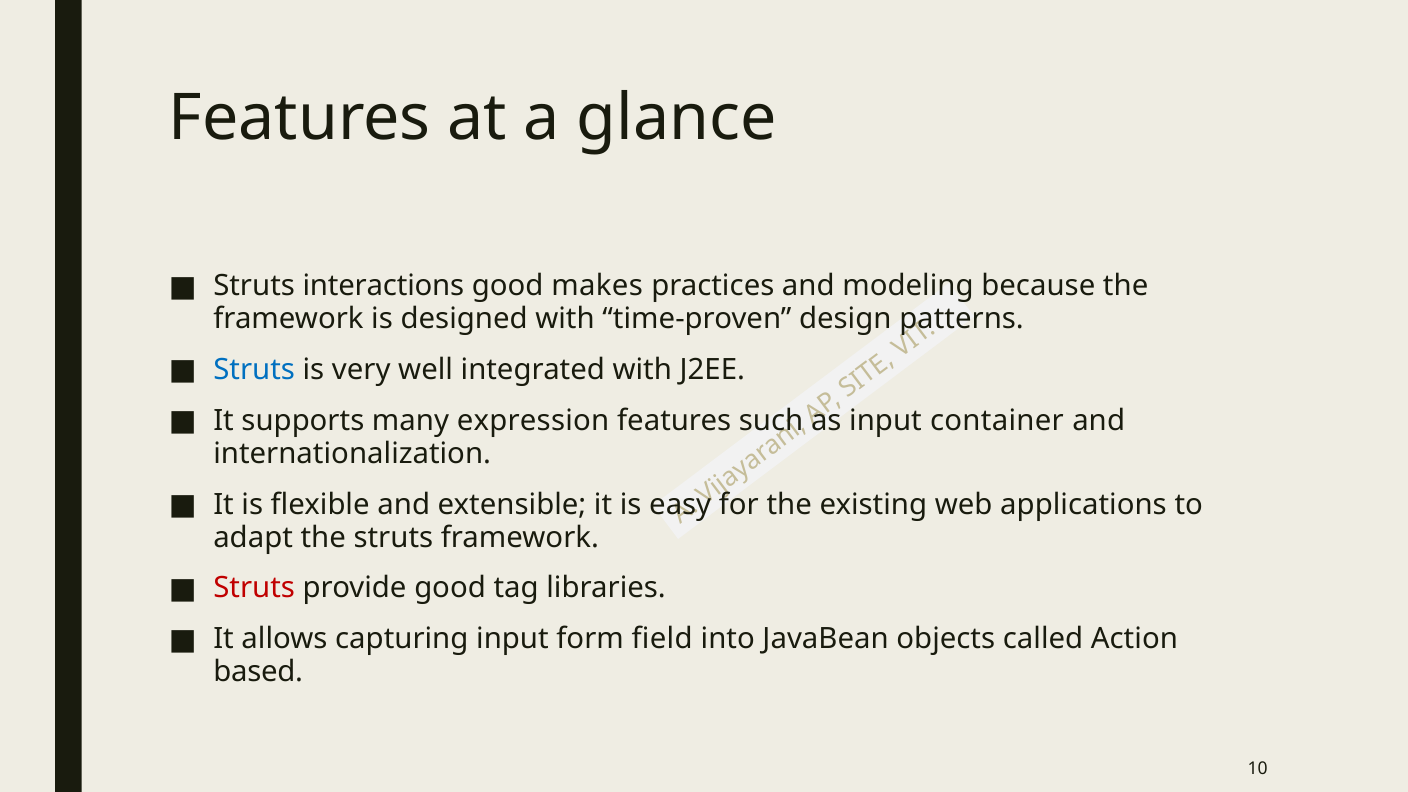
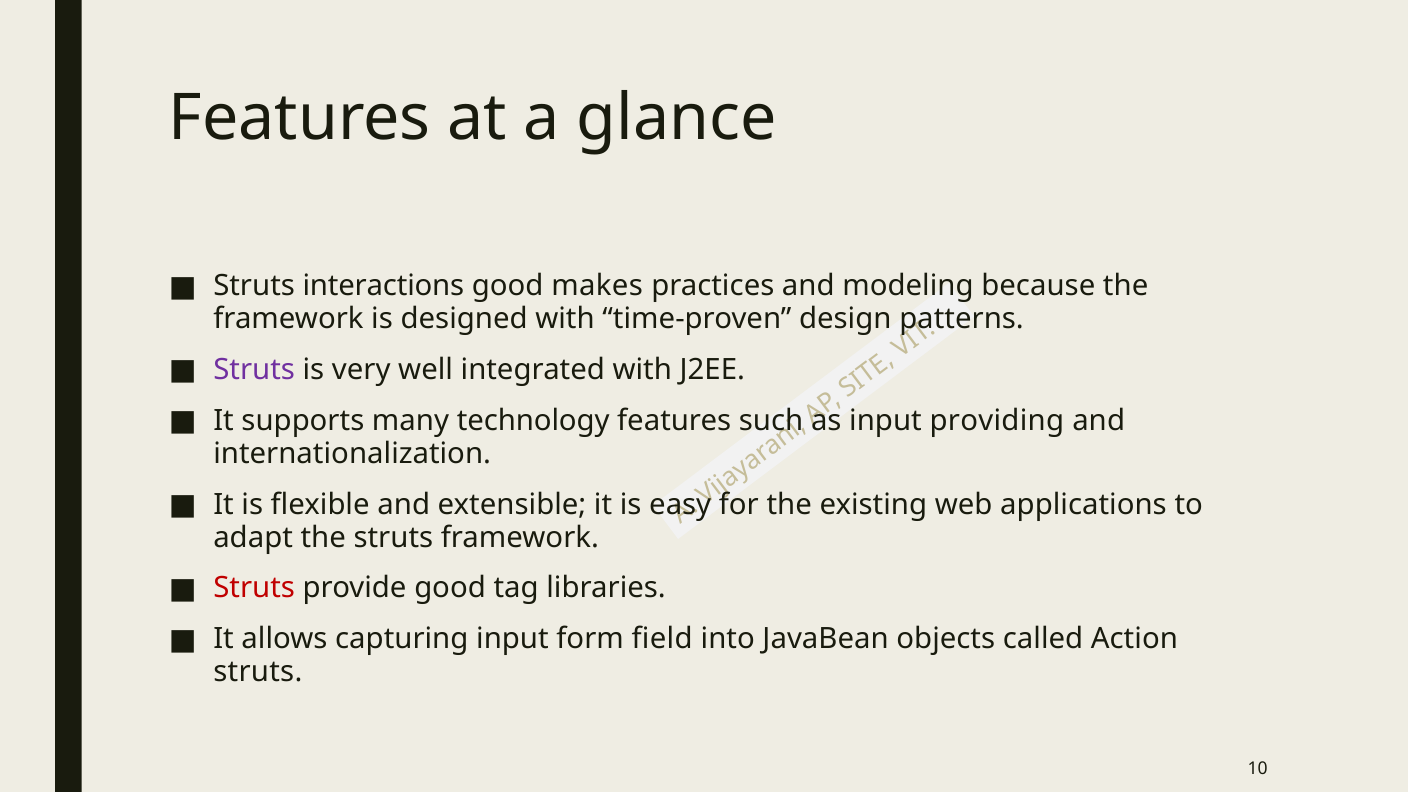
Struts colour: blue -> purple (254, 370)
expression: expression -> technology (533, 421)
container: container -> providing (997, 421)
based: based -> struts (258, 672)
